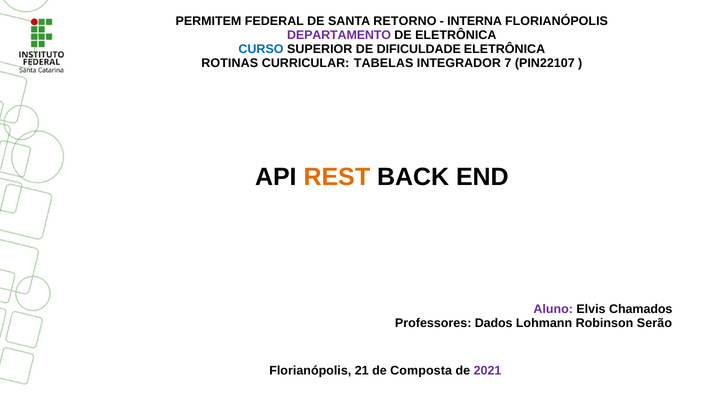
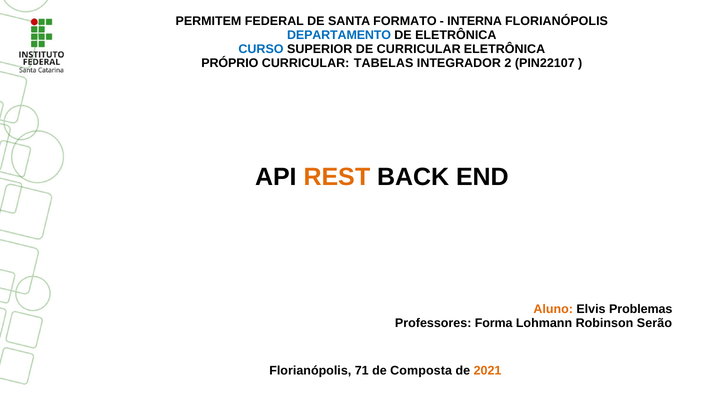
RETORNO: RETORNO -> FORMATO (405, 21)
DEPARTAMENTO colour: purple -> blue (339, 35)
DE DIFICULDADE: DIFICULDADE -> CURRICULAR (419, 49)
ROTINAS: ROTINAS -> PRÓPRIO (230, 63)
7: 7 -> 2 (508, 63)
Aluno colour: purple -> orange (553, 309)
Chamados: Chamados -> Problemas (641, 309)
Dados: Dados -> Forma (494, 323)
21: 21 -> 71 (362, 371)
2021 colour: purple -> orange (488, 371)
